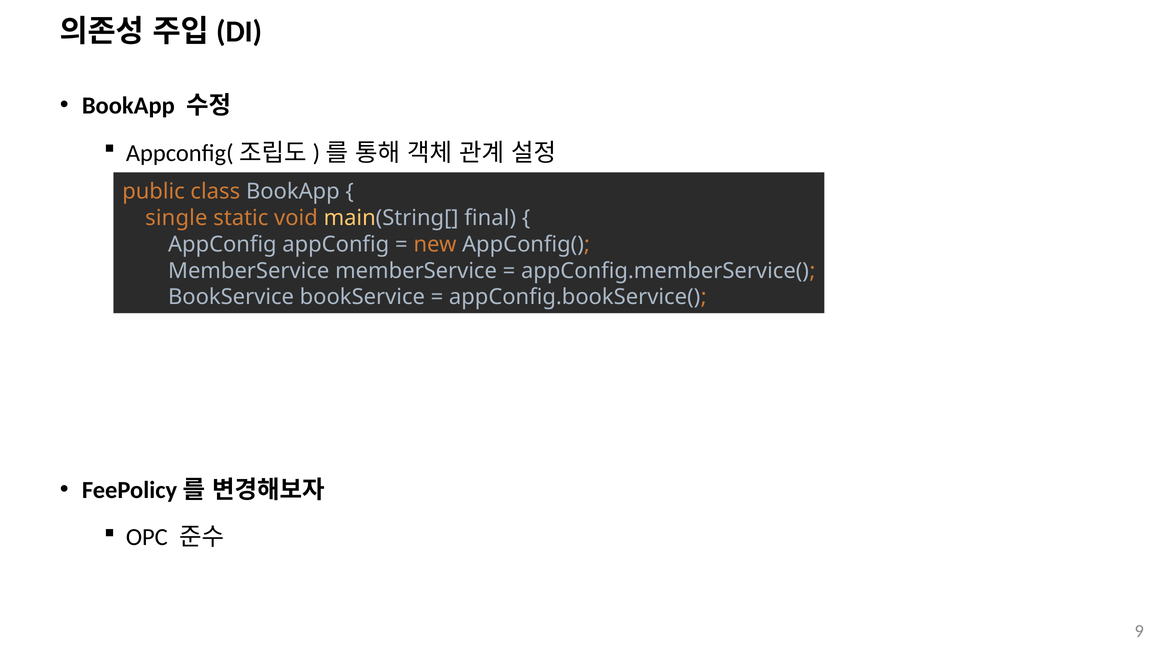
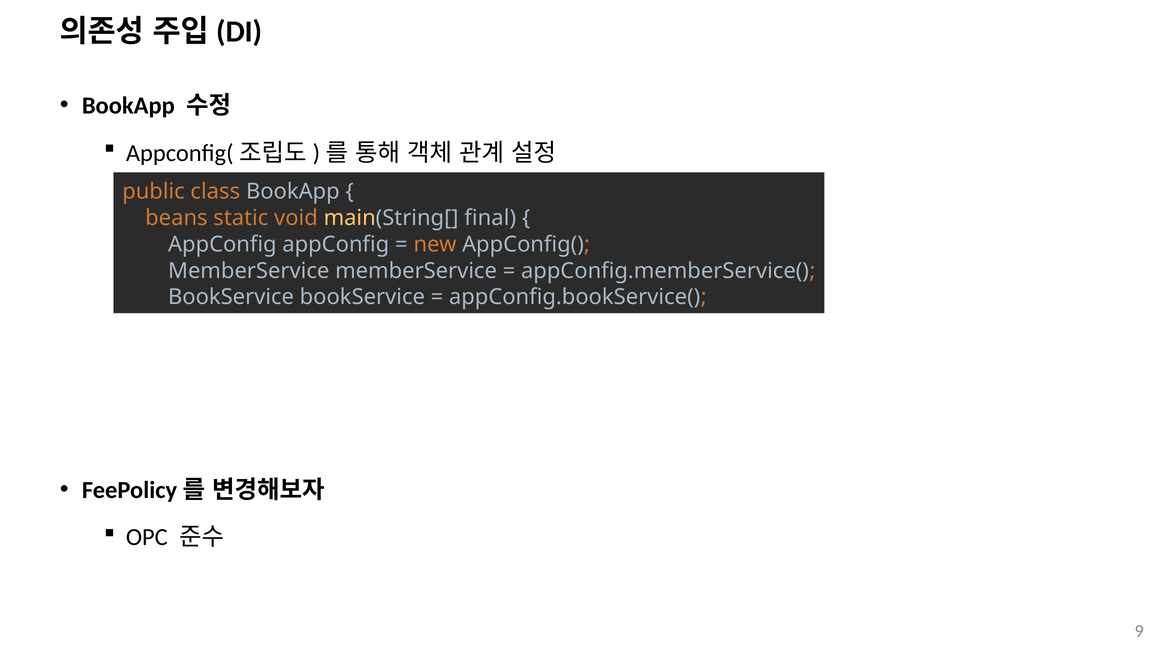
single: single -> beans (176, 218)
